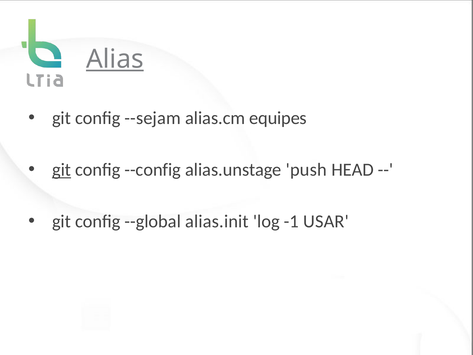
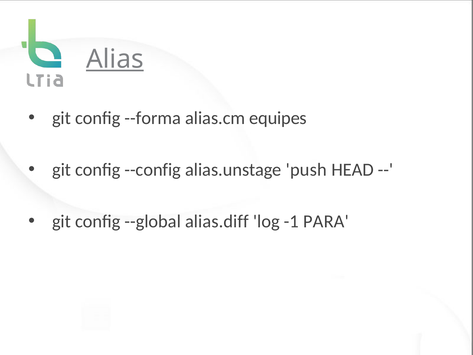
--sejam: --sejam -> --forma (153, 118)
git underline: present -> none (62, 170)
alias.init: alias.init -> alias.diff (217, 221)
USAR: USAR -> PARA (326, 221)
